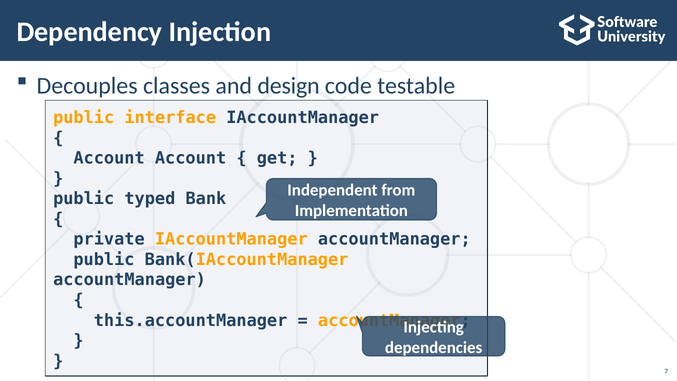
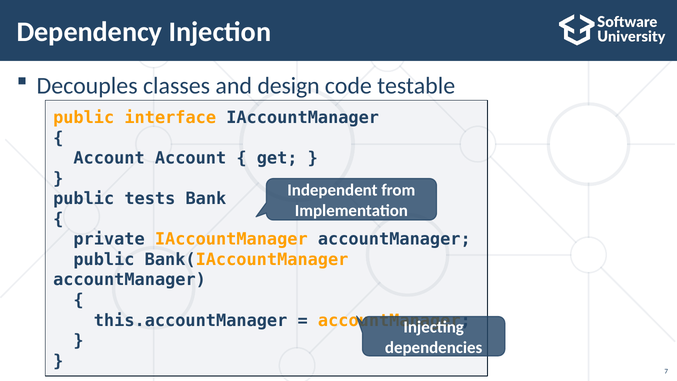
typed: typed -> tests (150, 199)
